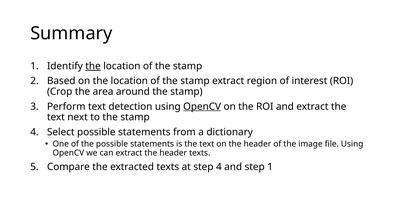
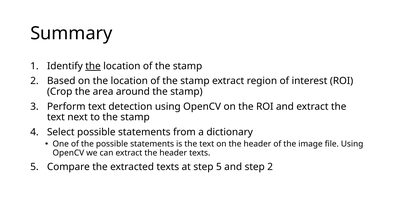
OpenCV underline: present -> none (202, 107)
step 4: 4 -> 5 (219, 167)
step 1: 1 -> 2 (270, 167)
